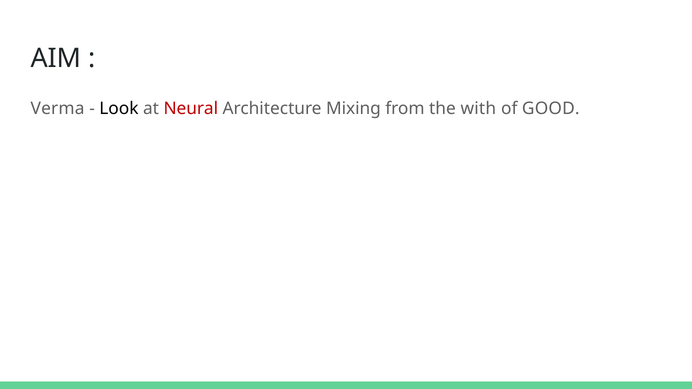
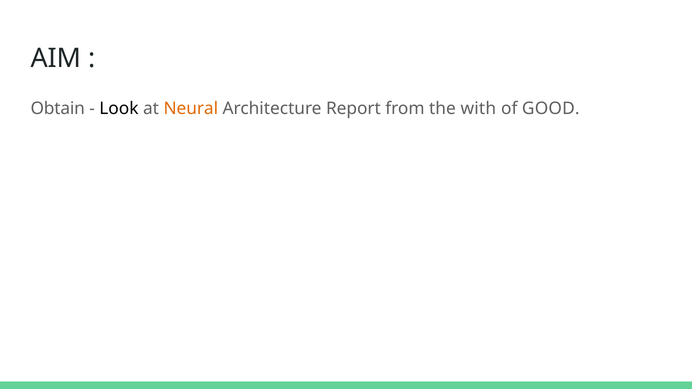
Verma: Verma -> Obtain (58, 109)
Neural colour: red -> orange (191, 109)
Mixing: Mixing -> Report (353, 109)
